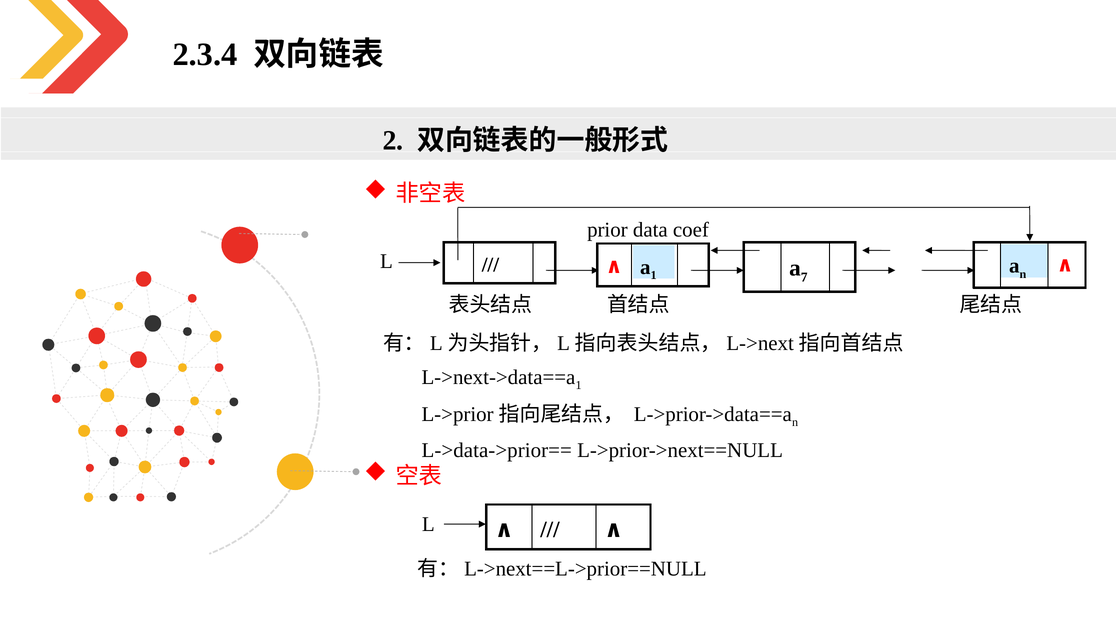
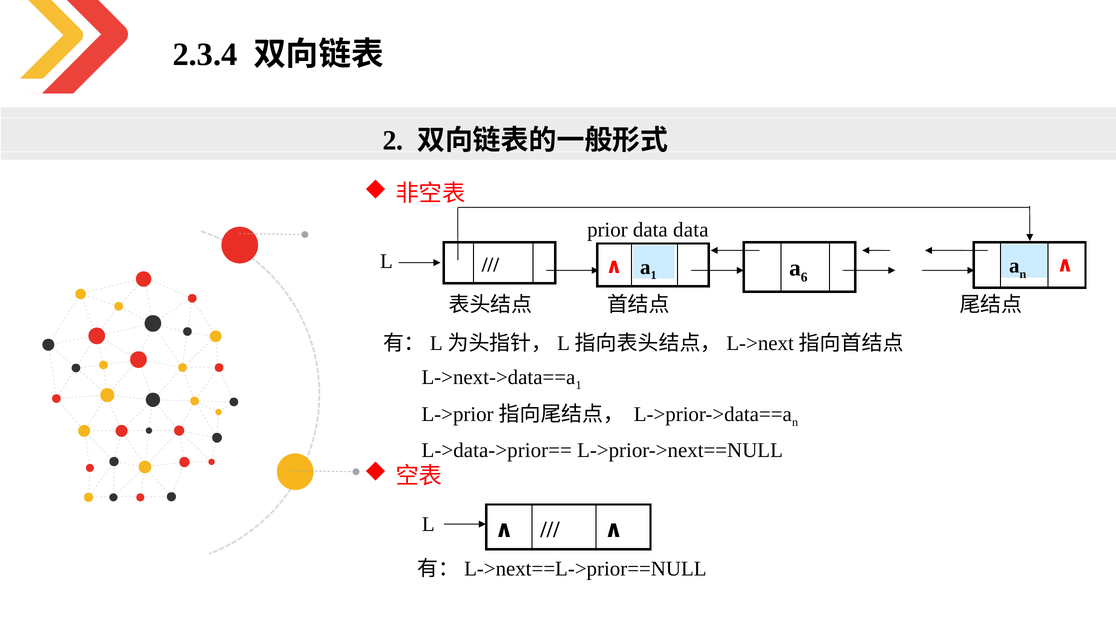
data coef: coef -> data (691, 230)
7: 7 -> 6 (804, 277)
